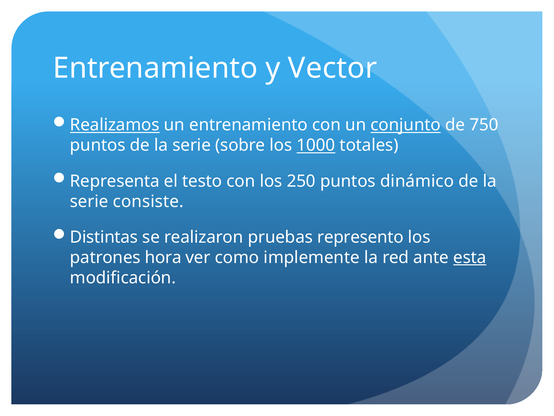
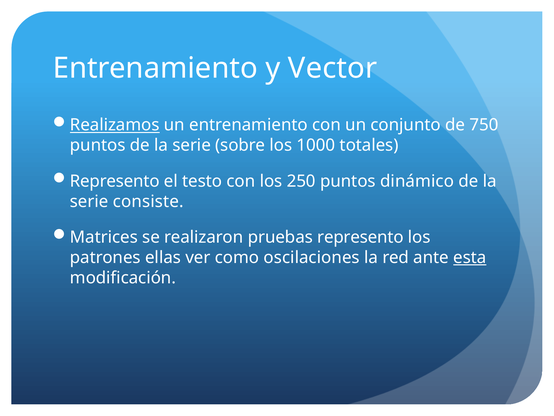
conjunto underline: present -> none (406, 125)
1000 underline: present -> none (316, 145)
Representa: Representa -> Represento (115, 181)
Distintas: Distintas -> Matrices (104, 237)
hora: hora -> ellas (163, 257)
implemente: implemente -> oscilaciones (312, 257)
